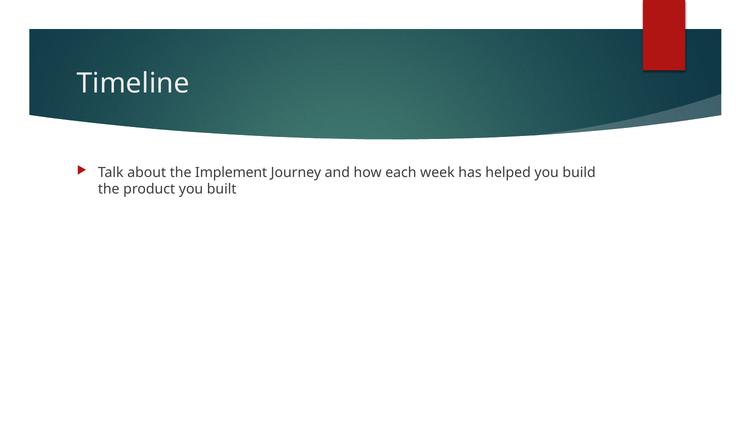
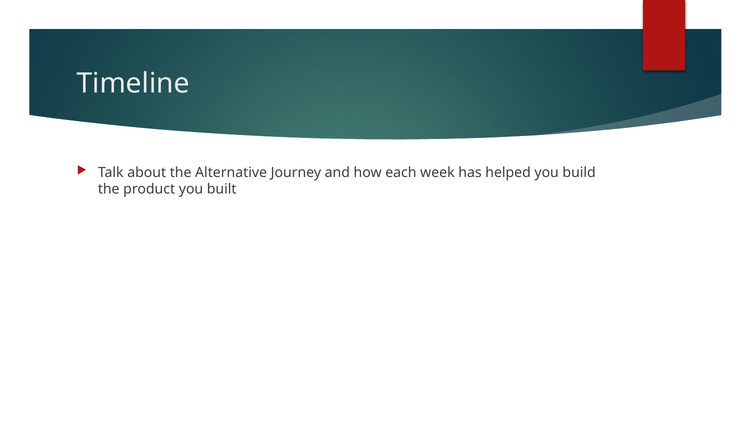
Implement: Implement -> Alternative (231, 173)
